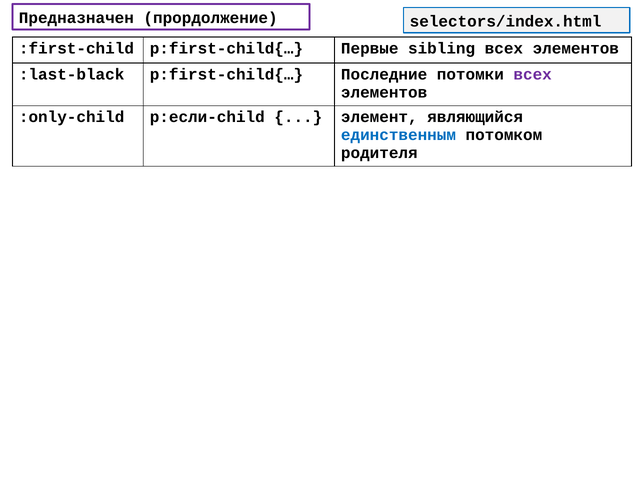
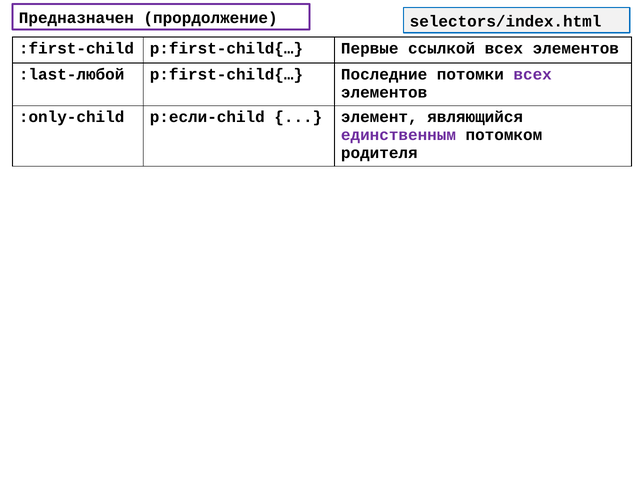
sibling: sibling -> ссылкой (442, 48)
:last-black: :last-black -> :last-любой (72, 74)
единственным colour: blue -> purple (398, 135)
